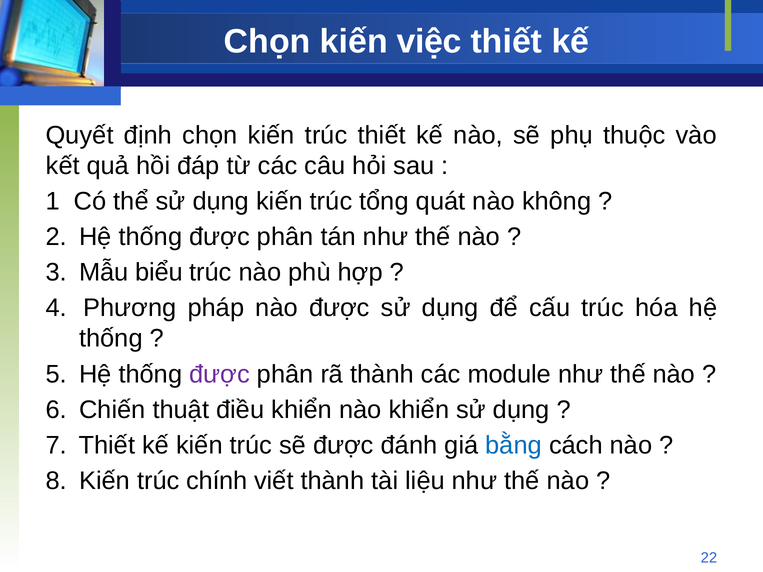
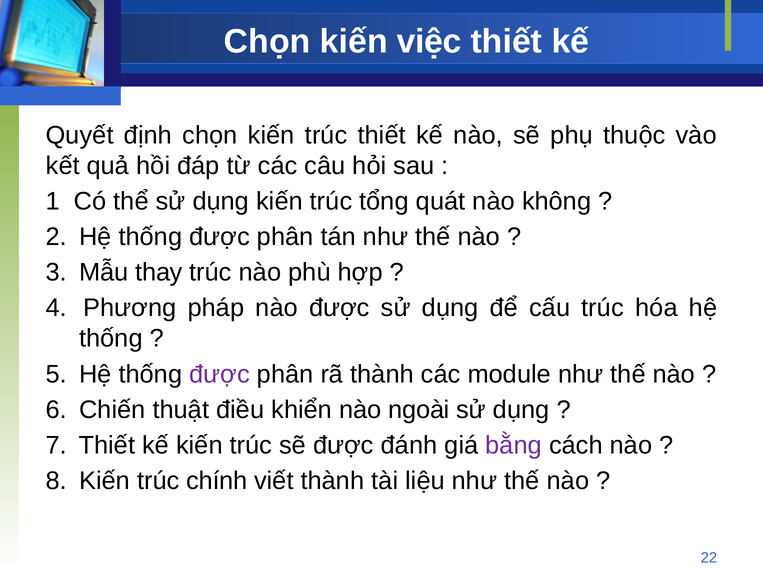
biểu: biểu -> thay (159, 273)
nào khiển: khiển -> ngoài (419, 410)
bằng colour: blue -> purple (514, 446)
